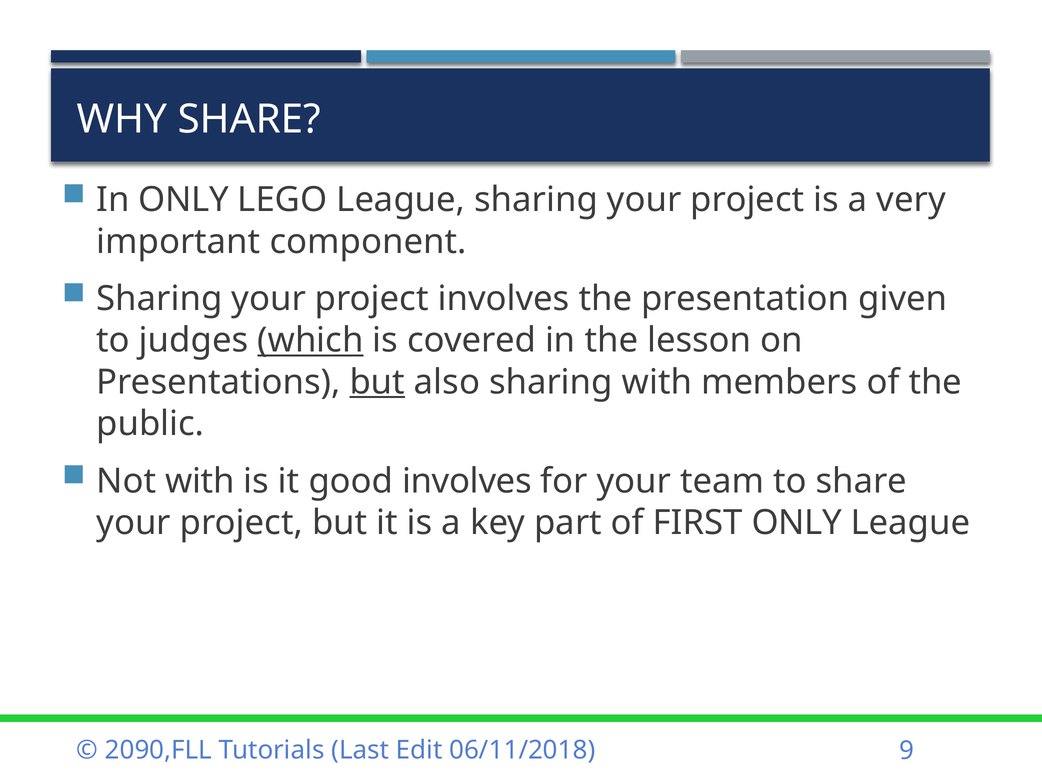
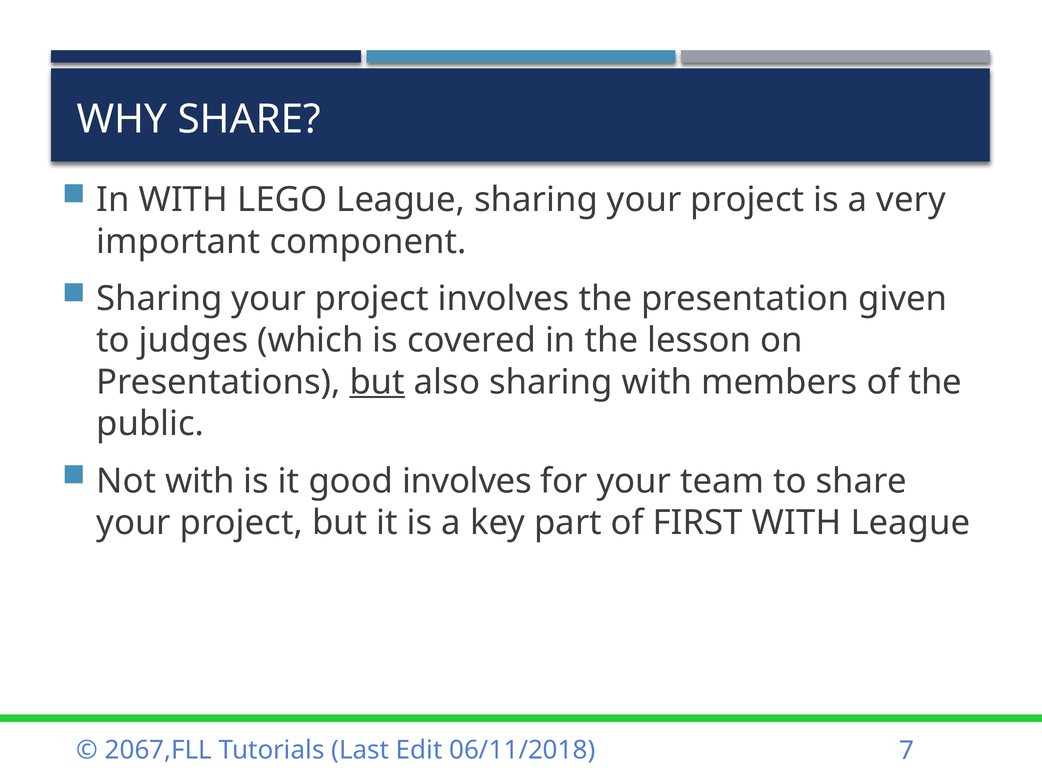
In ONLY: ONLY -> WITH (183, 200)
which underline: present -> none (310, 341)
FIRST ONLY: ONLY -> WITH (796, 523)
2090,FLL: 2090,FLL -> 2067,FLL (158, 751)
9: 9 -> 7 (907, 751)
